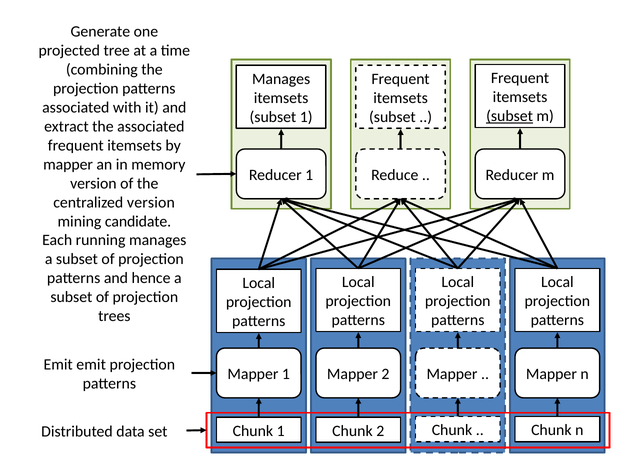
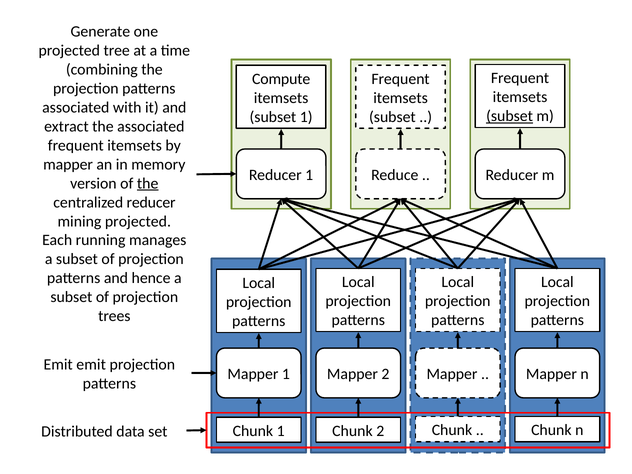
Manages: Manages -> Compute (281, 79)
the underline: none -> present (148, 183)
centralized version: version -> reducer (151, 202)
mining candidate: candidate -> projected (138, 221)
